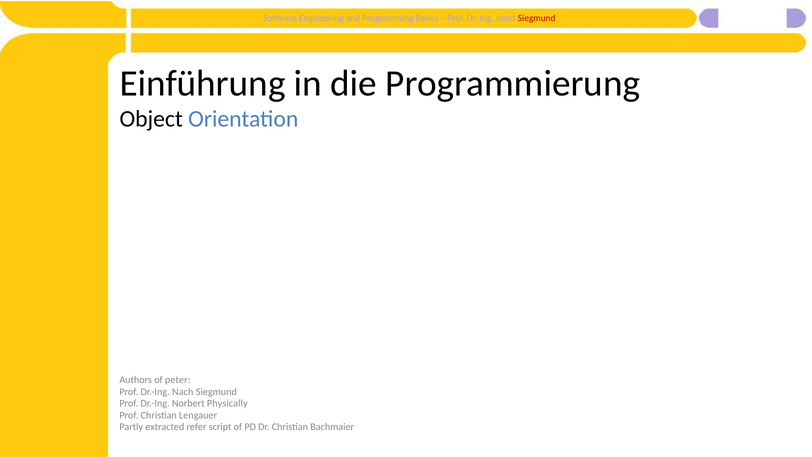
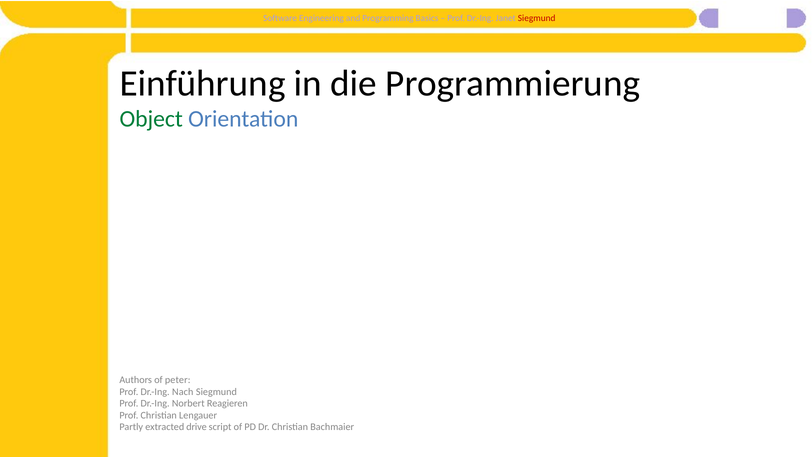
Object colour: black -> green (151, 119)
Physically: Physically -> Reagieren (227, 403)
refer: refer -> drive (196, 427)
